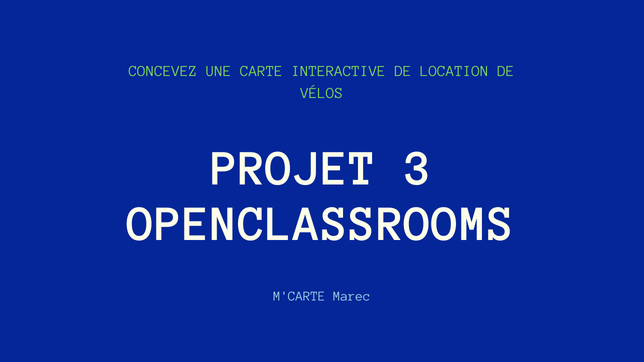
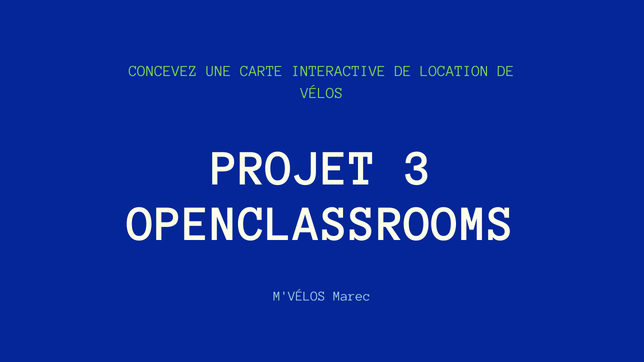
M'CARTE: M'CARTE -> M'VÉLOS (300, 296)
